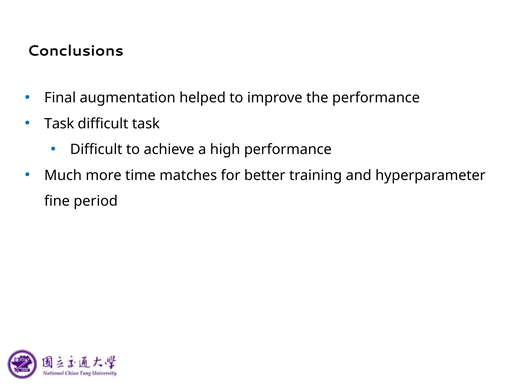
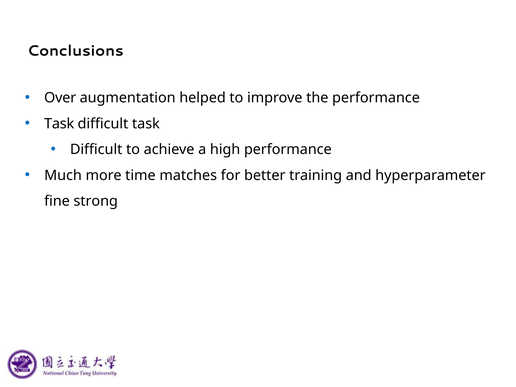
Final: Final -> Over (60, 98)
period: period -> strong (96, 201)
